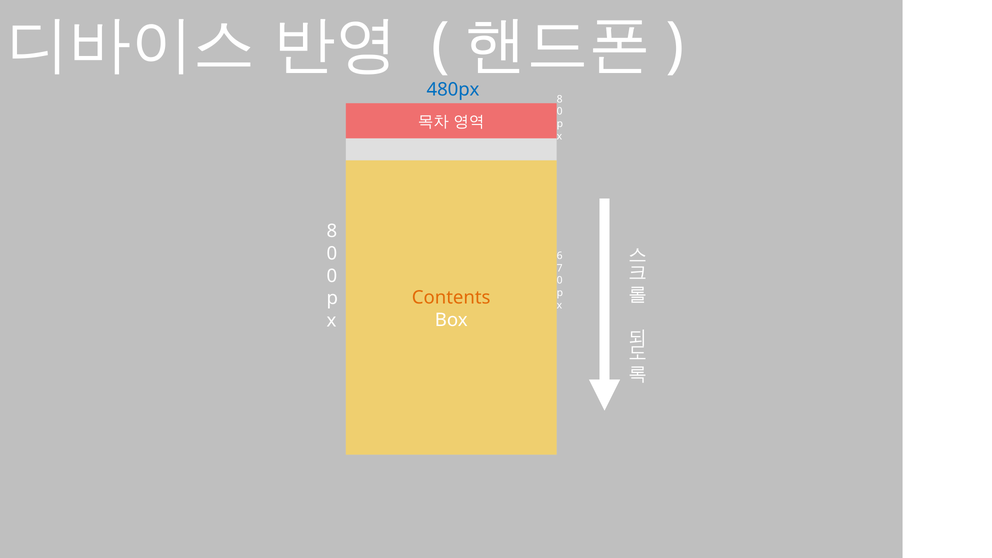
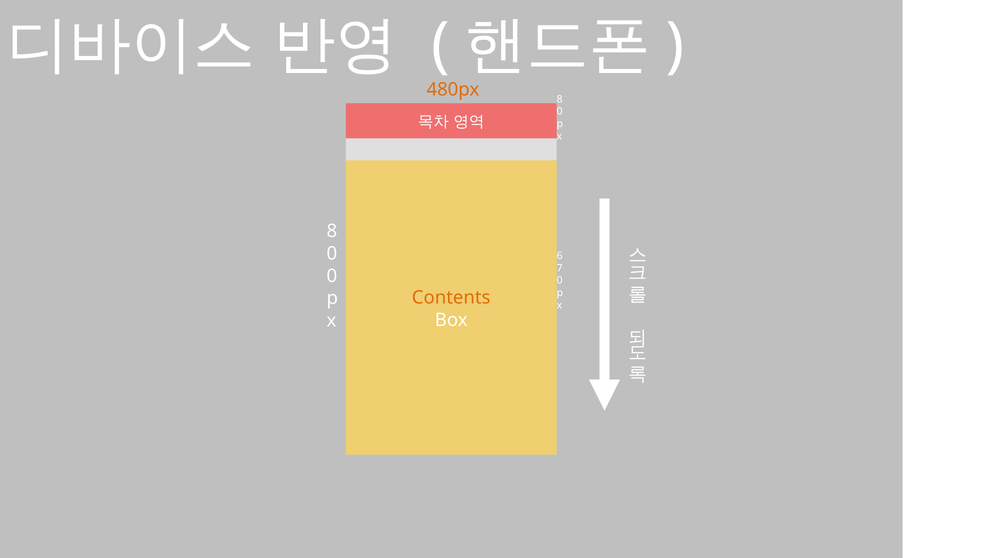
480px colour: blue -> orange (453, 90)
